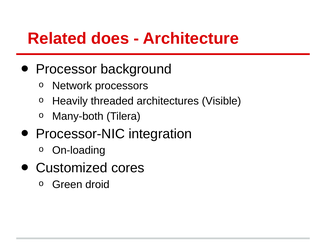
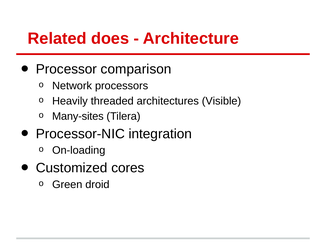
background: background -> comparison (136, 69)
Many-both: Many-both -> Many-sites (78, 116)
